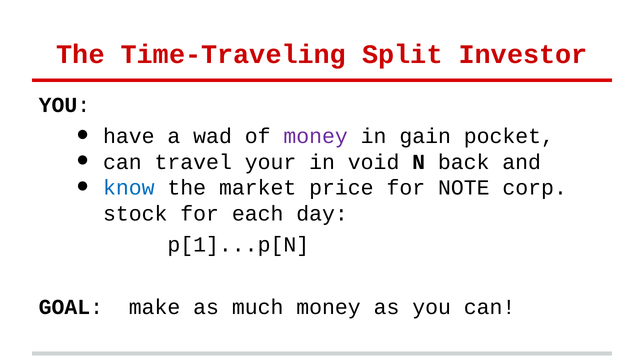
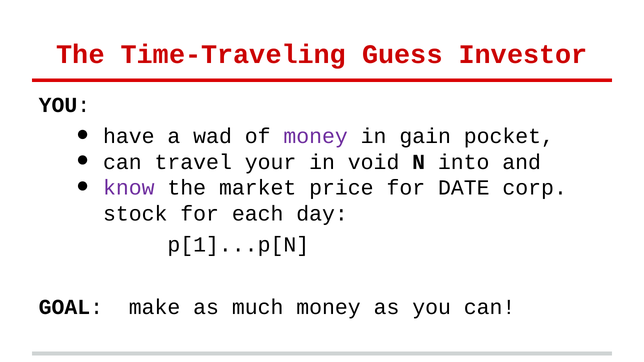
Split: Split -> Guess (402, 54)
back: back -> into (464, 162)
know colour: blue -> purple (129, 188)
NOTE: NOTE -> DATE (464, 188)
